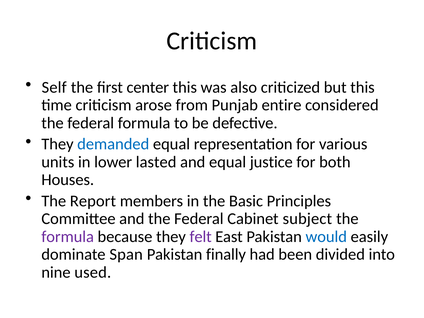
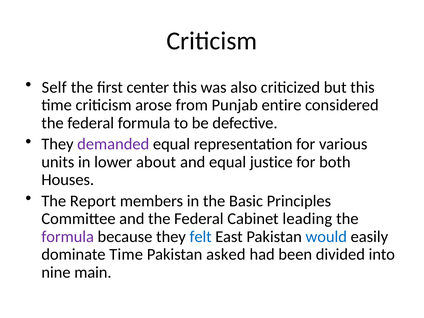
demanded colour: blue -> purple (113, 144)
lasted: lasted -> about (156, 162)
subject: subject -> leading (307, 219)
felt colour: purple -> blue (201, 237)
dominate Span: Span -> Time (126, 254)
finally: finally -> asked (226, 254)
used: used -> main (93, 272)
